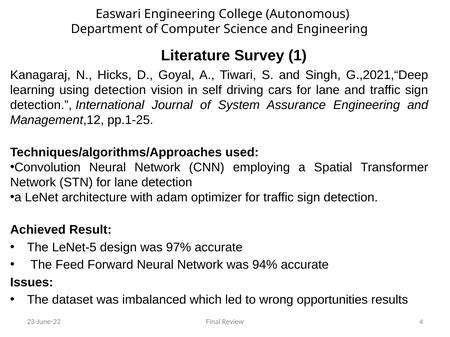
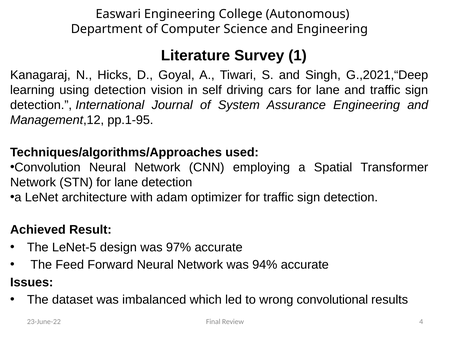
pp.1-25: pp.1-25 -> pp.1-95 (130, 120)
opportunities: opportunities -> convolutional (332, 300)
